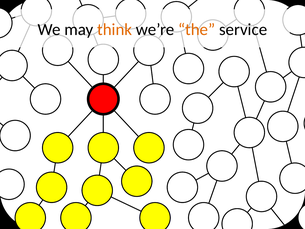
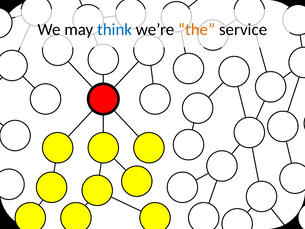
think colour: orange -> blue (115, 29)
